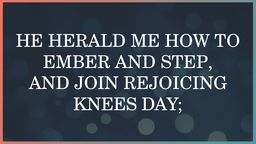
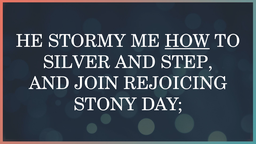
HERALD: HERALD -> STORMY (87, 41)
HOW underline: none -> present (187, 41)
EMBER: EMBER -> SILVER (77, 62)
KNEES: KNEES -> STONY (105, 104)
